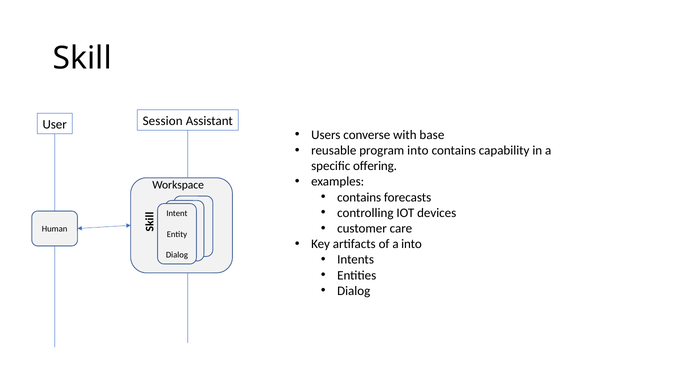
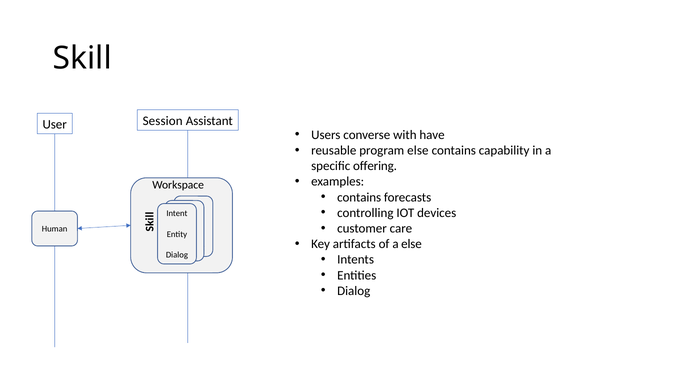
base: base -> have (432, 135)
program into: into -> else (418, 150)
a into: into -> else (411, 244)
